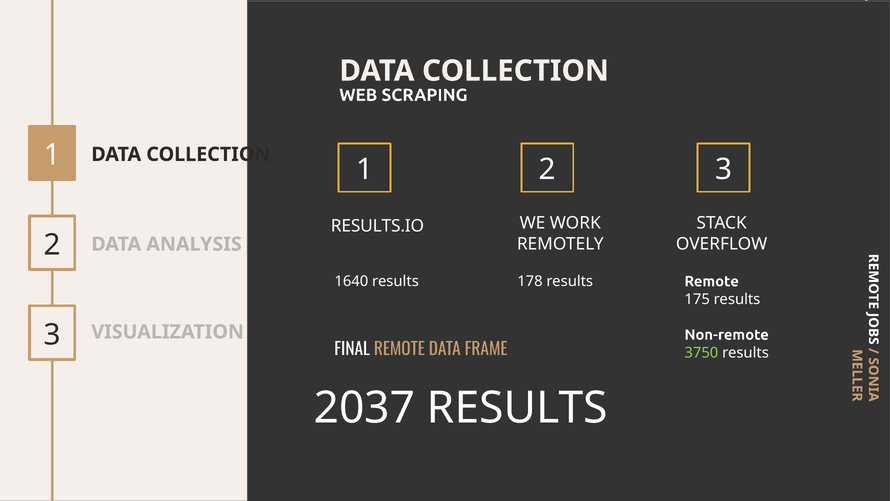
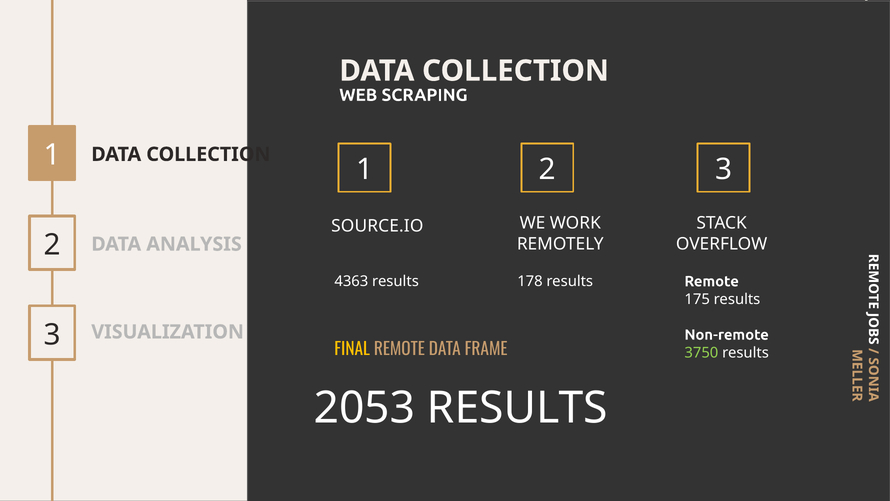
RESULTS.IO: RESULTS.IO -> SOURCE.IO (377, 226)
1640: 1640 -> 4363 (351, 281)
FINAL colour: white -> yellow (352, 349)
2037: 2037 -> 2053 (364, 408)
